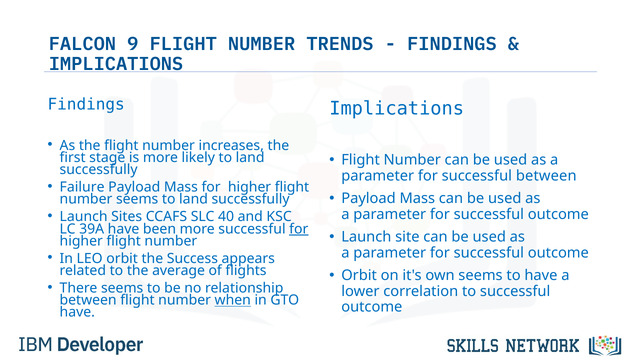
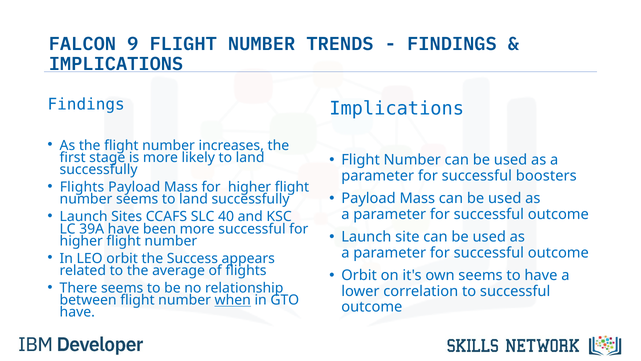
successful between: between -> boosters (546, 176)
Failure: Failure -> Flights (82, 187)
for underline: present -> none (299, 229)
